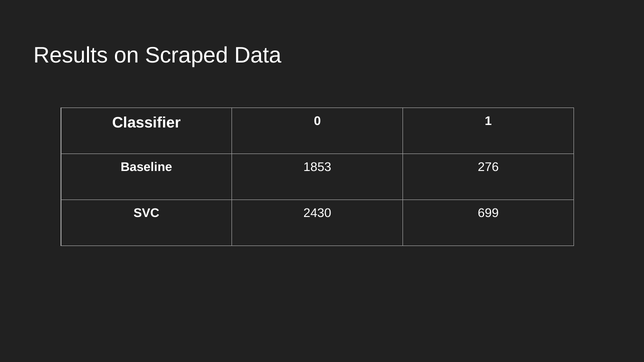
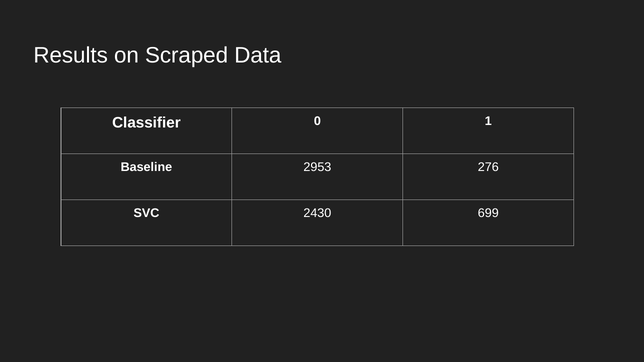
1853: 1853 -> 2953 (317, 167)
